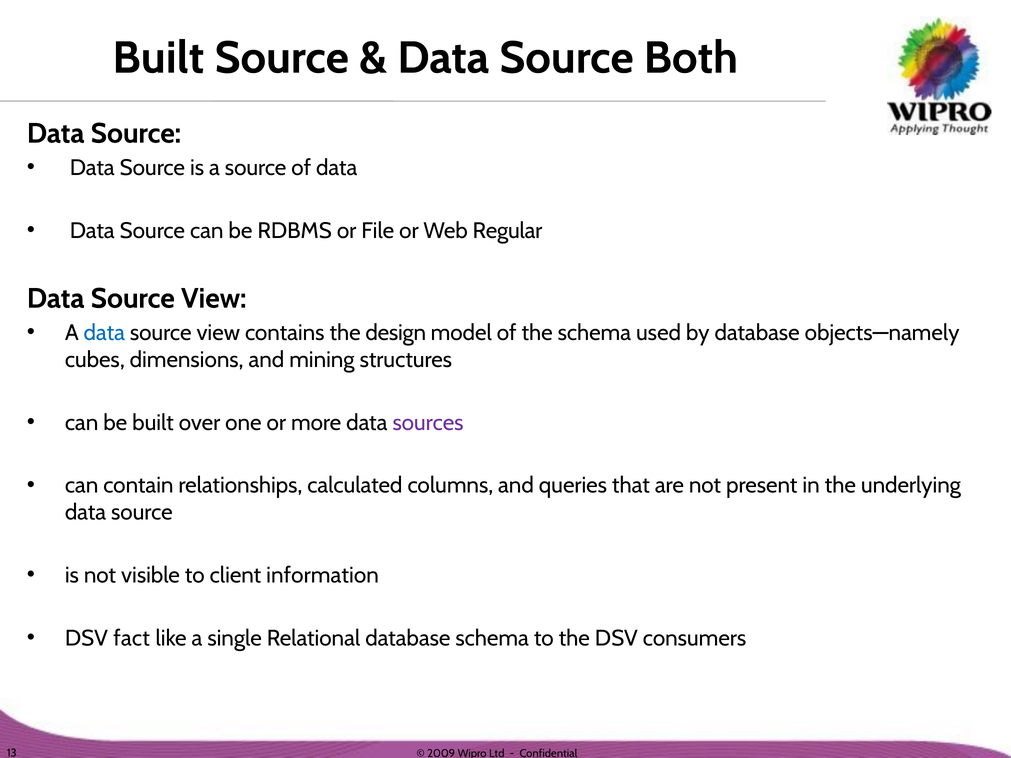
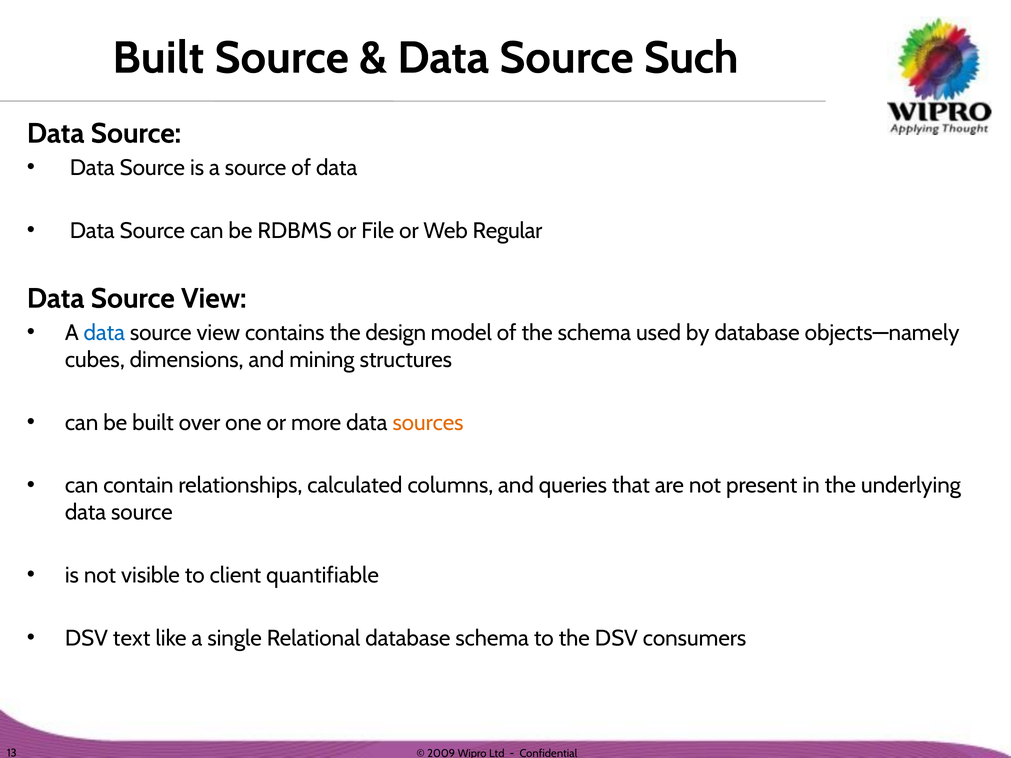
Both: Both -> Such (691, 58)
sources colour: purple -> orange (428, 423)
information: information -> quantifiable (323, 576)
fact: fact -> text (132, 638)
